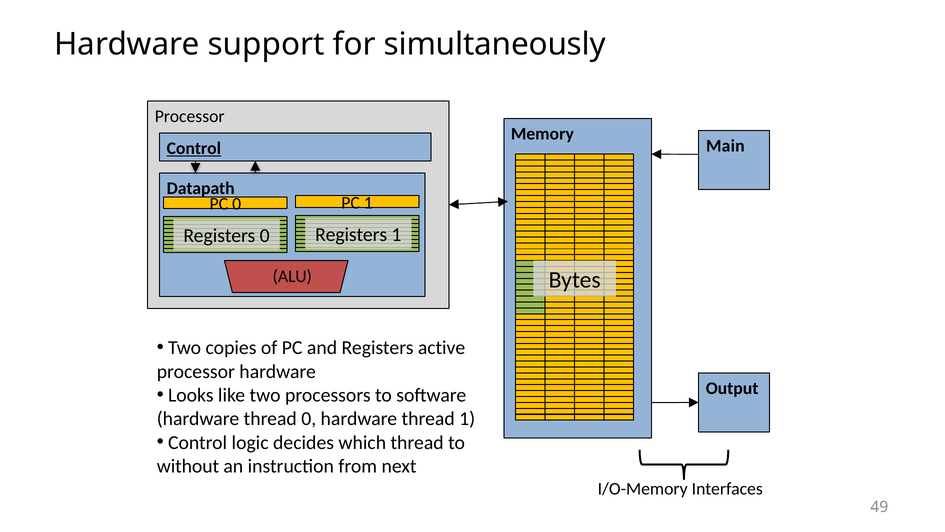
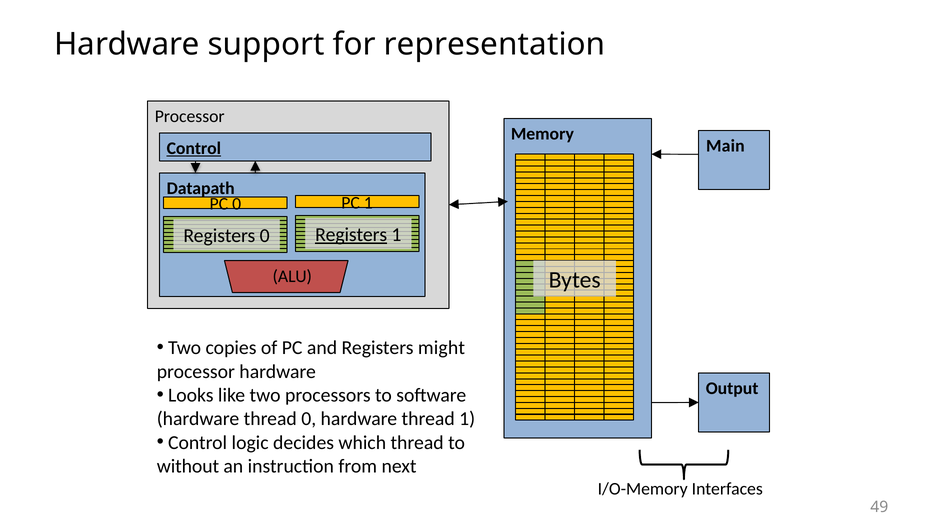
simultaneously: simultaneously -> representation (495, 44)
Registers underline: none -> present (351, 235)
active: active -> might (441, 348)
